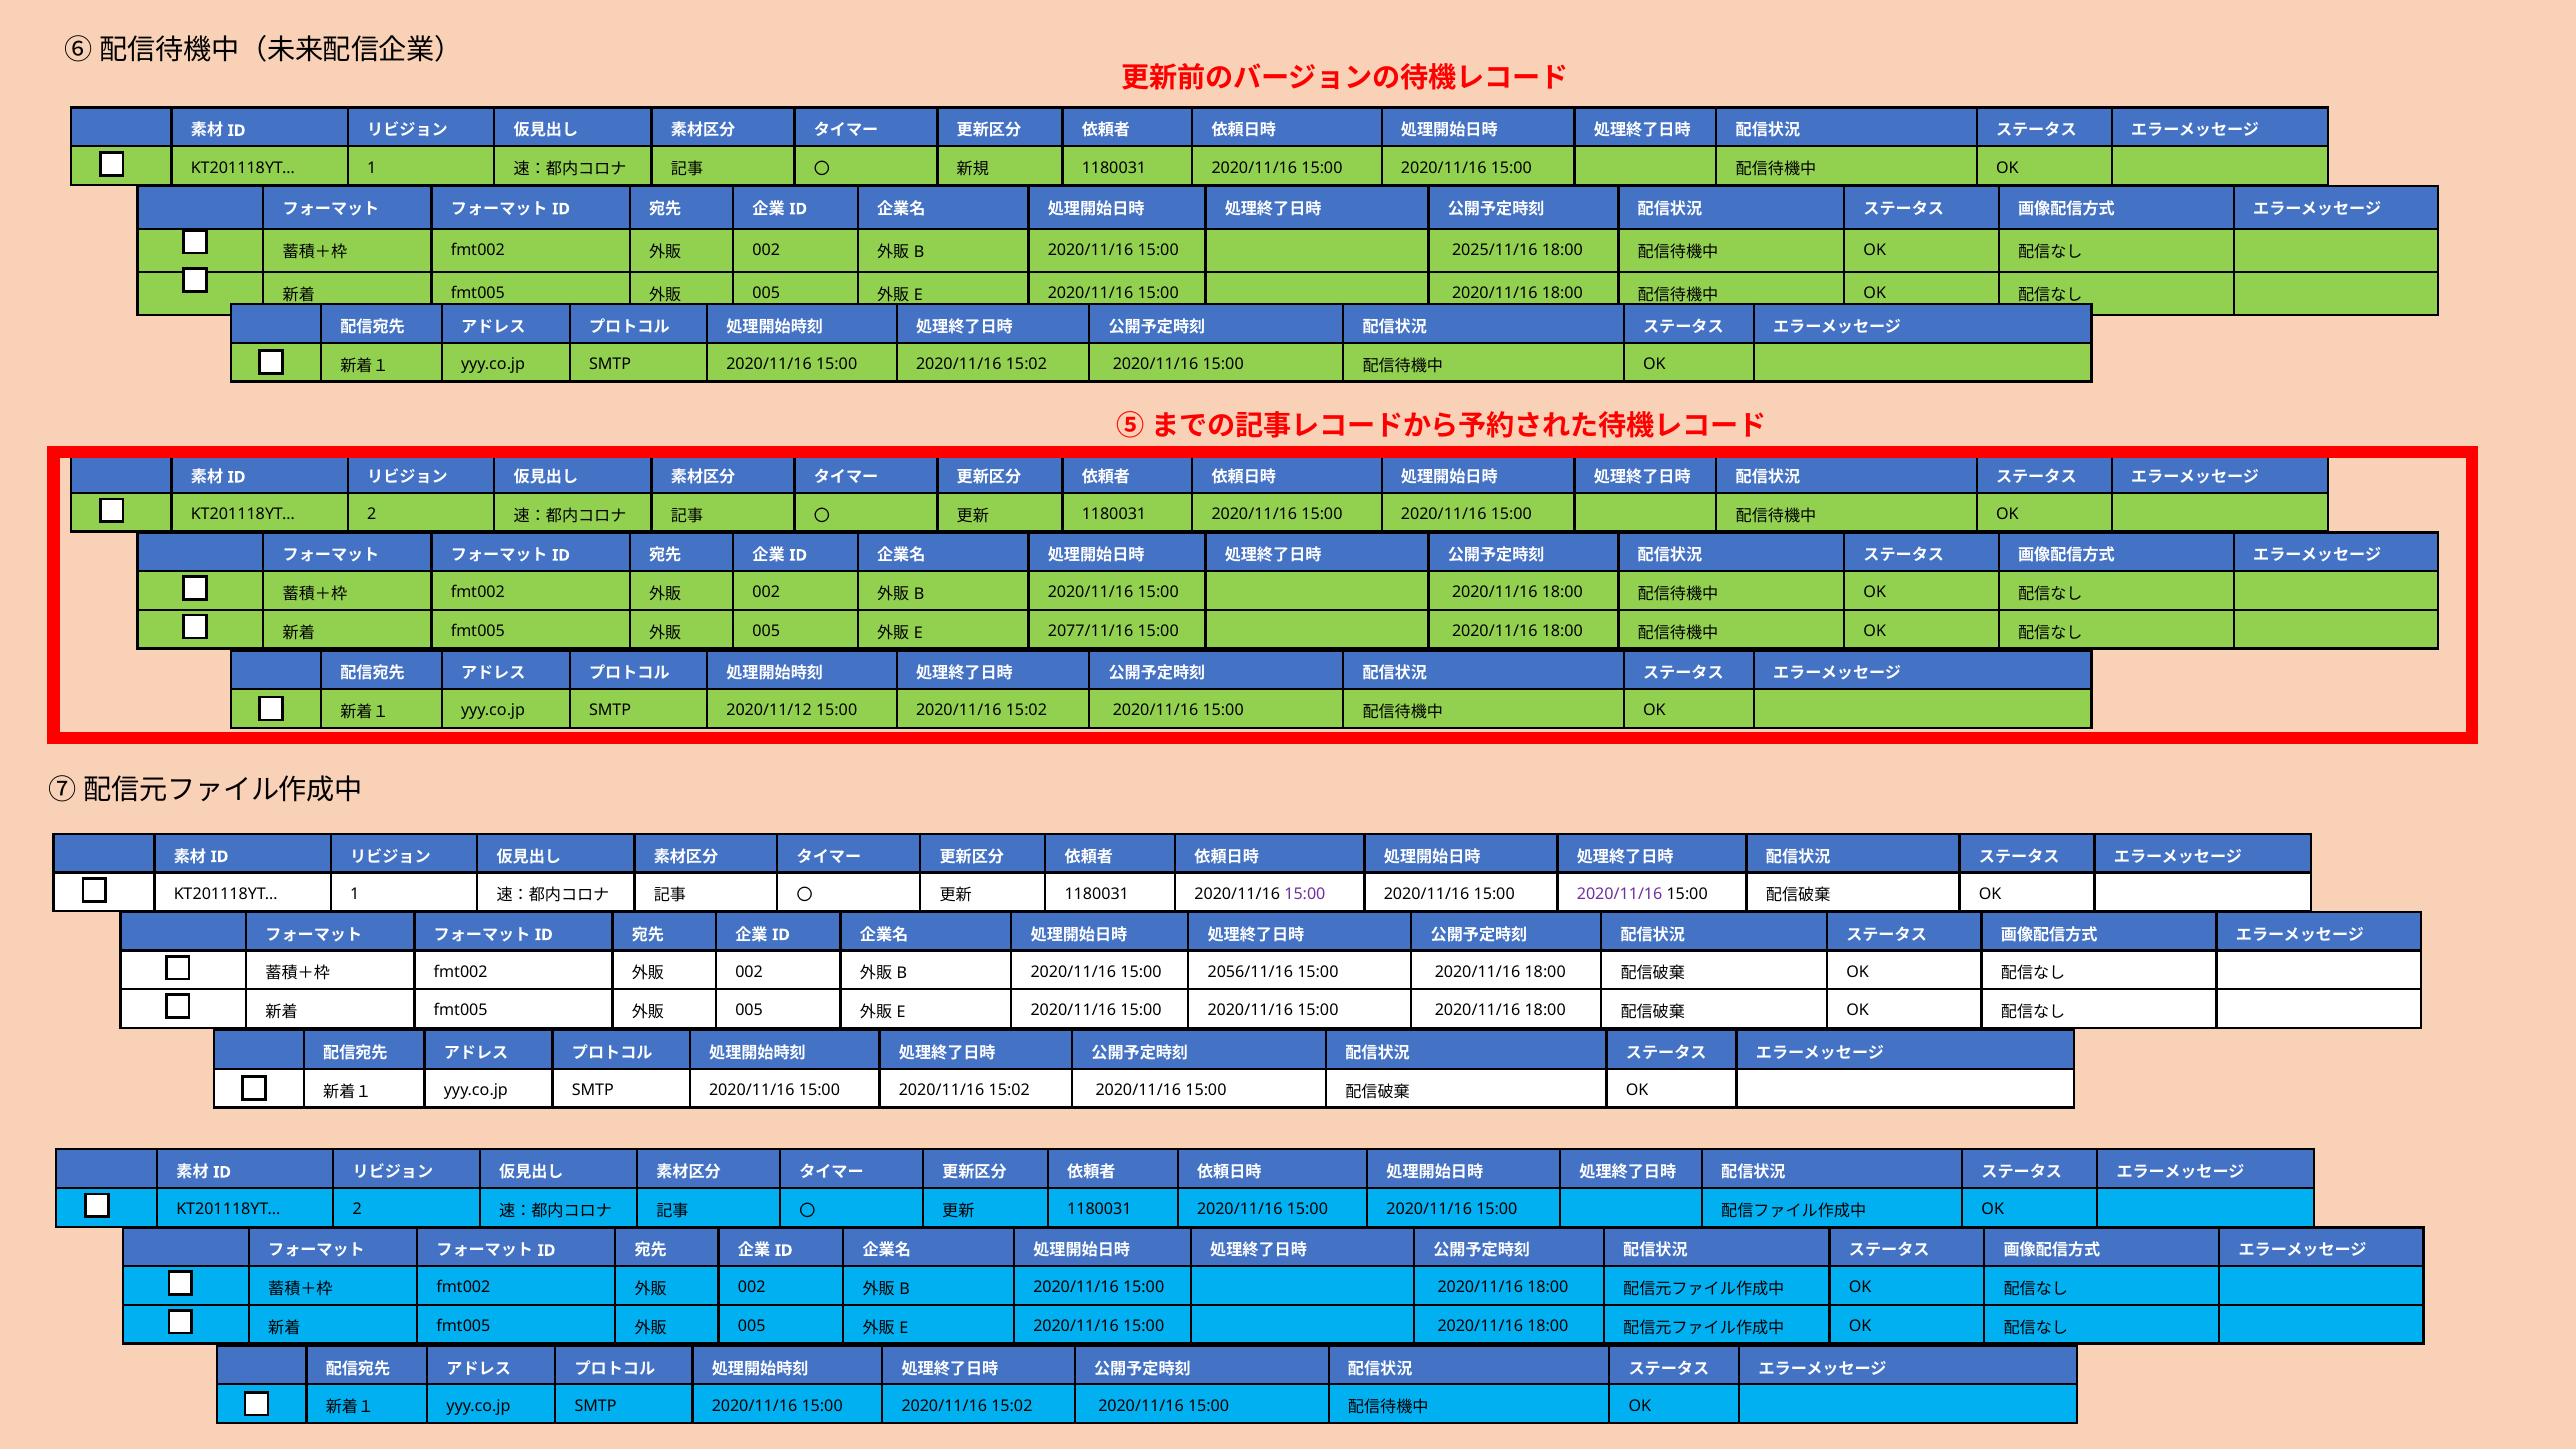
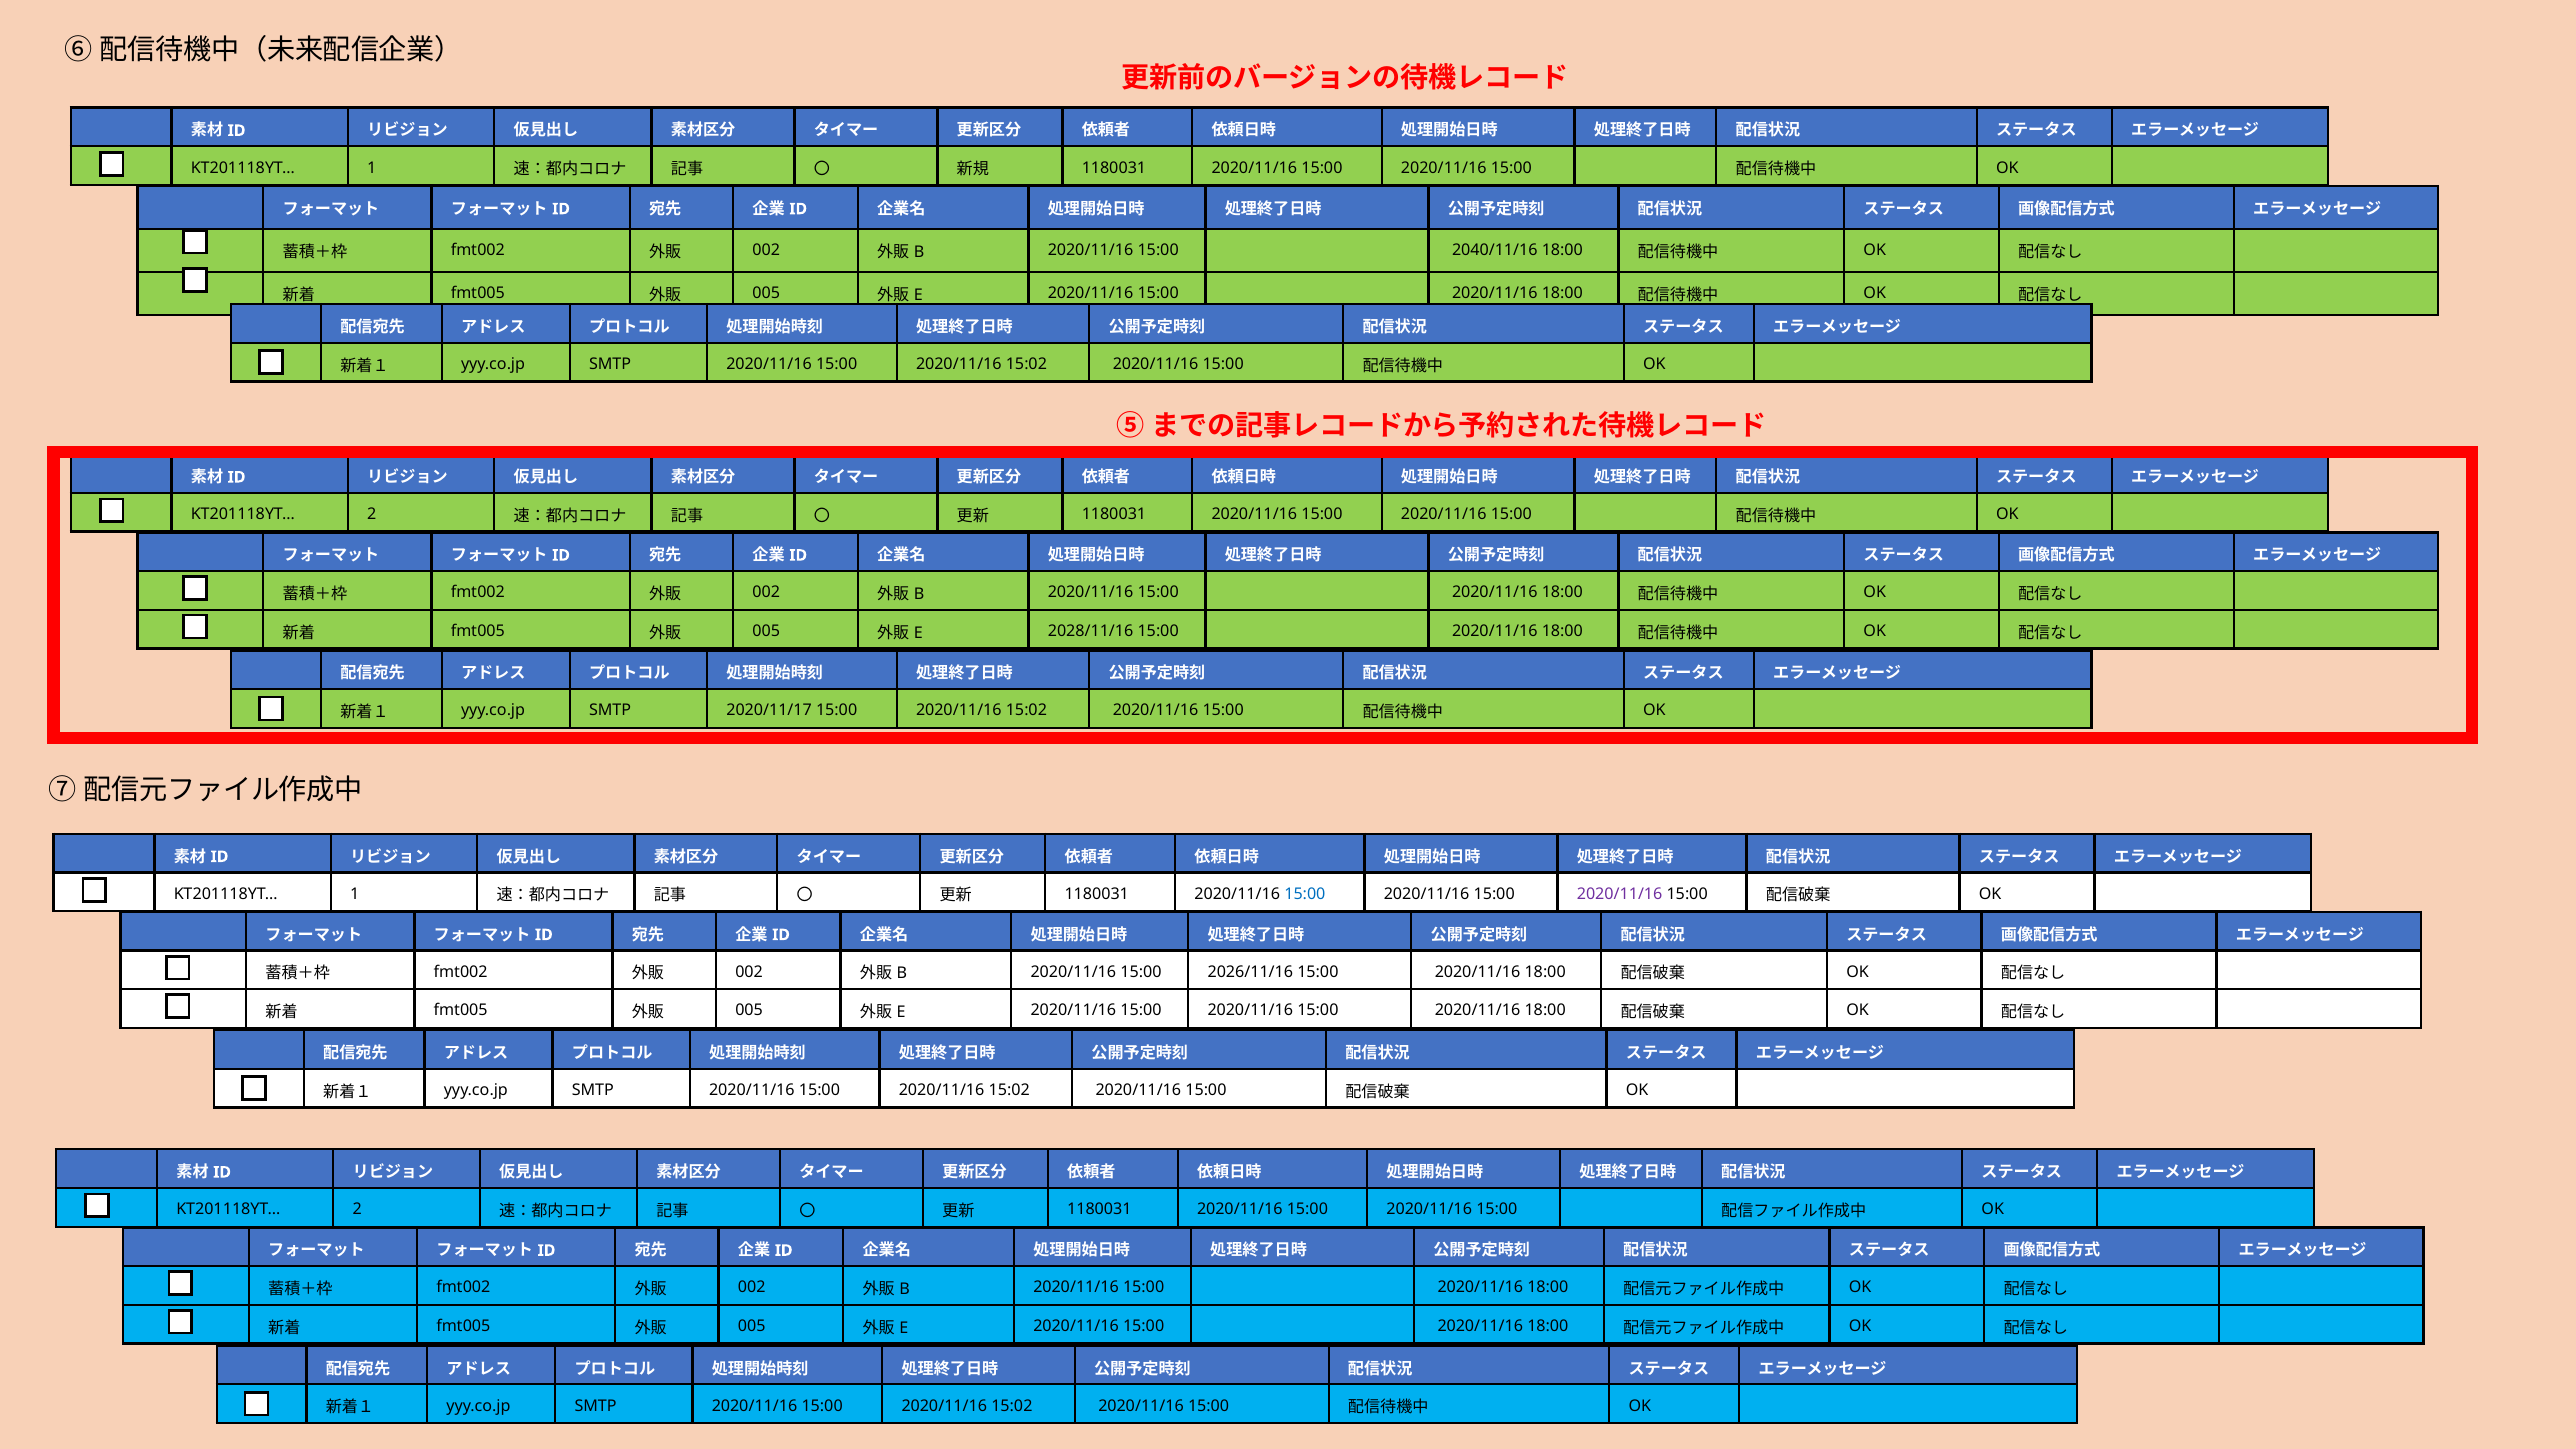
2025/11/16: 2025/11/16 -> 2040/11/16 (1495, 250)
2077/11/16: 2077/11/16 -> 2028/11/16 (1091, 631)
2020/11/12: 2020/11/12 -> 2020/11/17 (769, 711)
15:00 colour: purple -> blue (1305, 894)
2056/11/16: 2056/11/16 -> 2026/11/16 (1250, 972)
